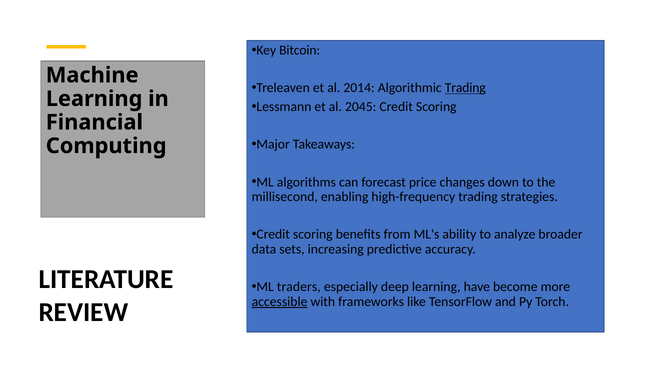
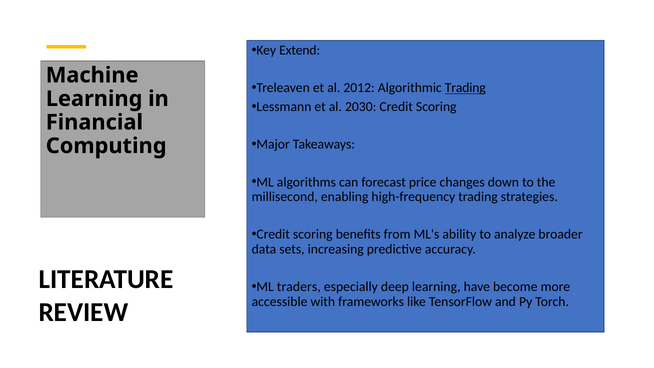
Bitcoin: Bitcoin -> Extend (300, 50)
2014: 2014 -> 2012 (359, 88)
2045: 2045 -> 2030 (361, 107)
accessible underline: present -> none (280, 301)
